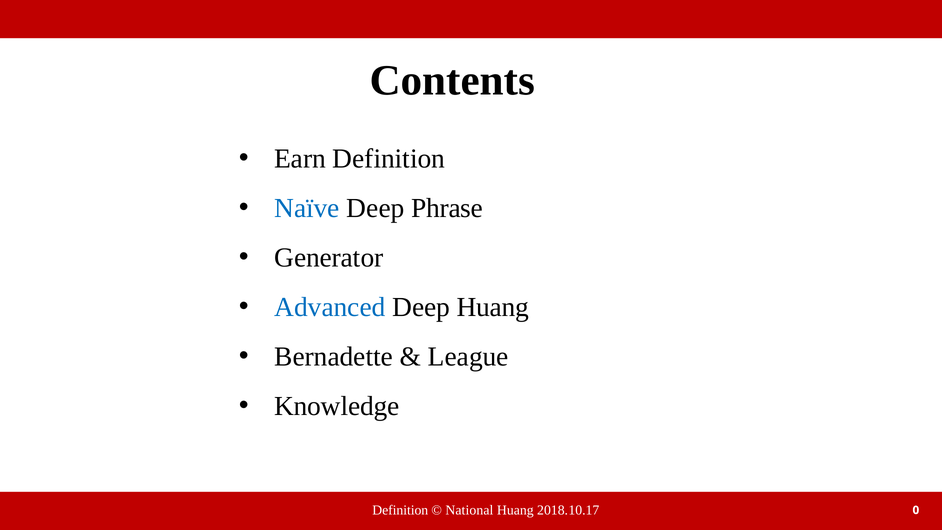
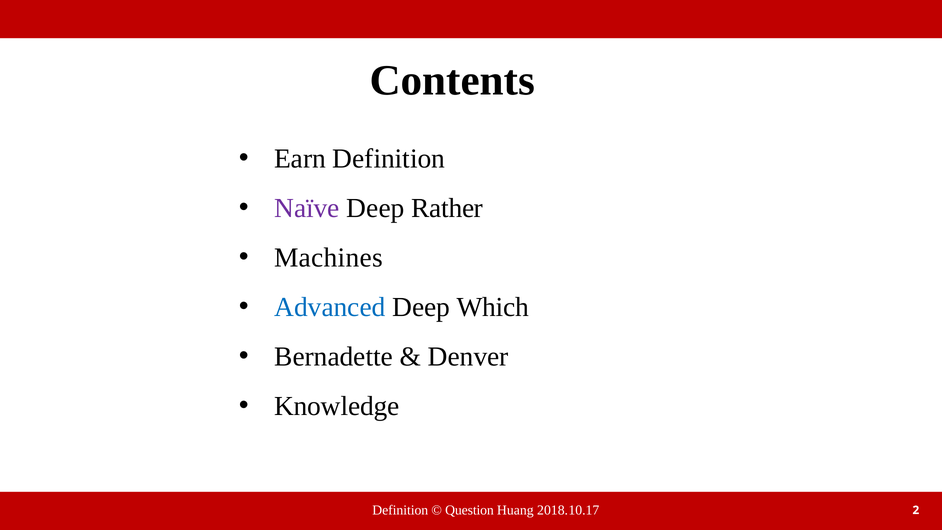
Naïve colour: blue -> purple (307, 208)
Phrase: Phrase -> Rather (447, 208)
Generator: Generator -> Machines (329, 258)
Deep Huang: Huang -> Which (493, 307)
League: League -> Denver (468, 357)
National: National -> Question (470, 510)
0: 0 -> 2 (916, 510)
